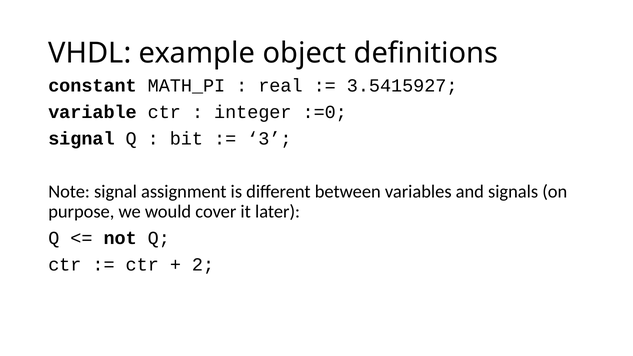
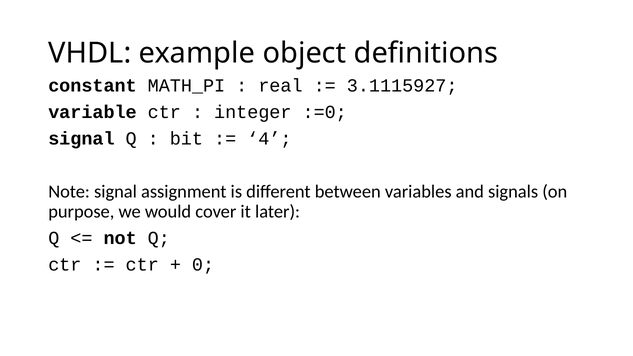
3.5415927: 3.5415927 -> 3.1115927 (402, 86)
3: 3 -> 4 (269, 139)
2: 2 -> 0 (203, 265)
